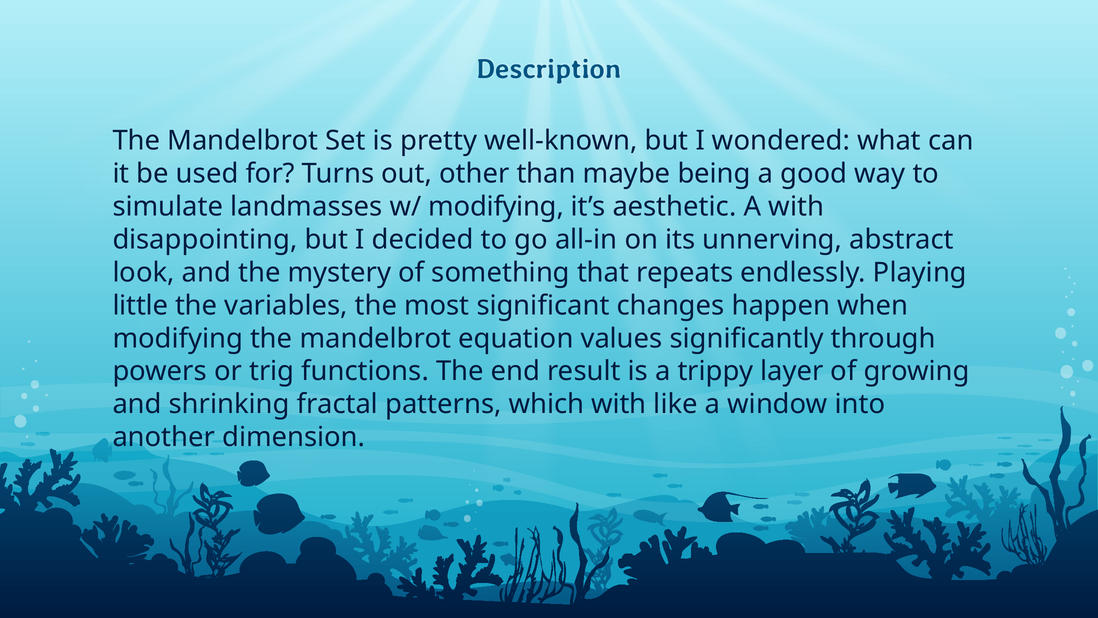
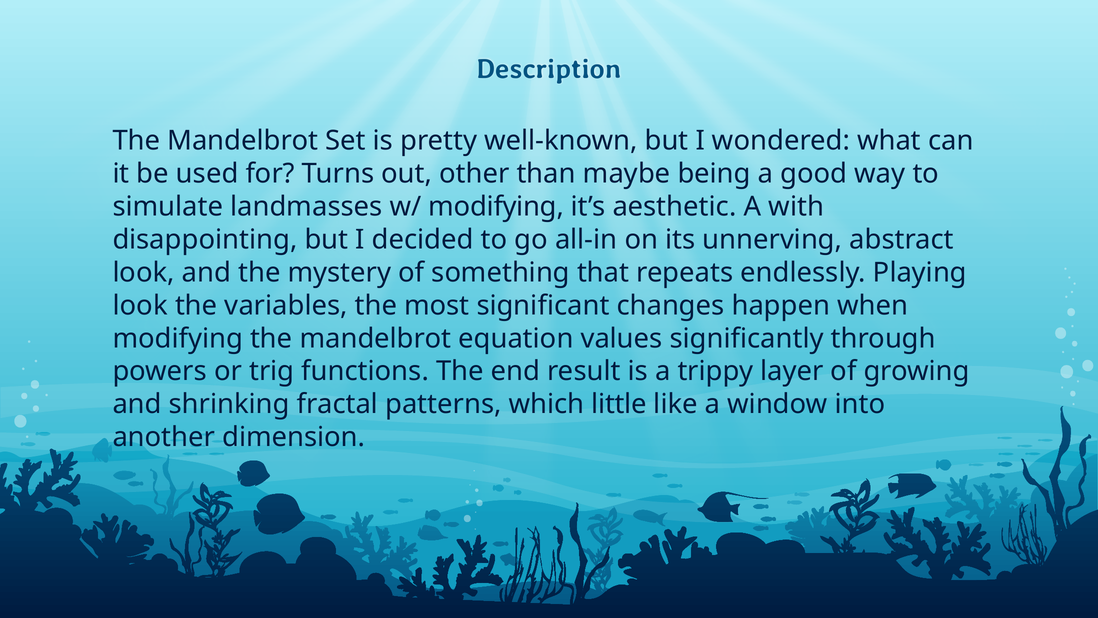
little: little -> look (140, 305)
which with: with -> little (619, 404)
